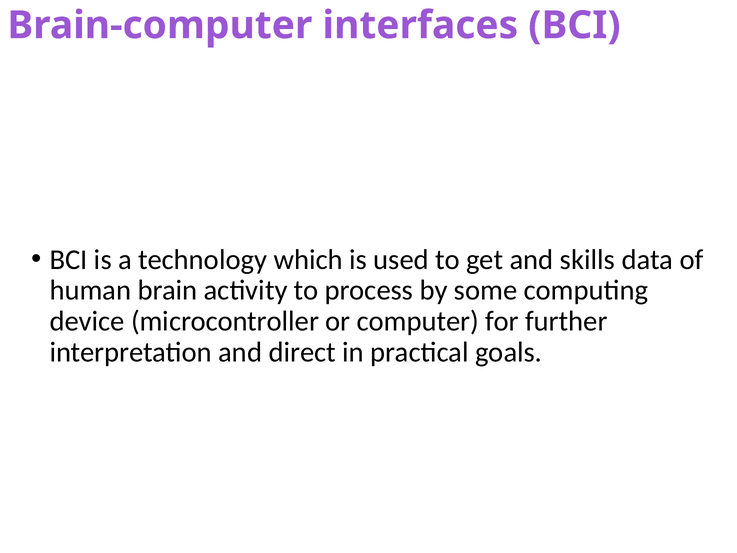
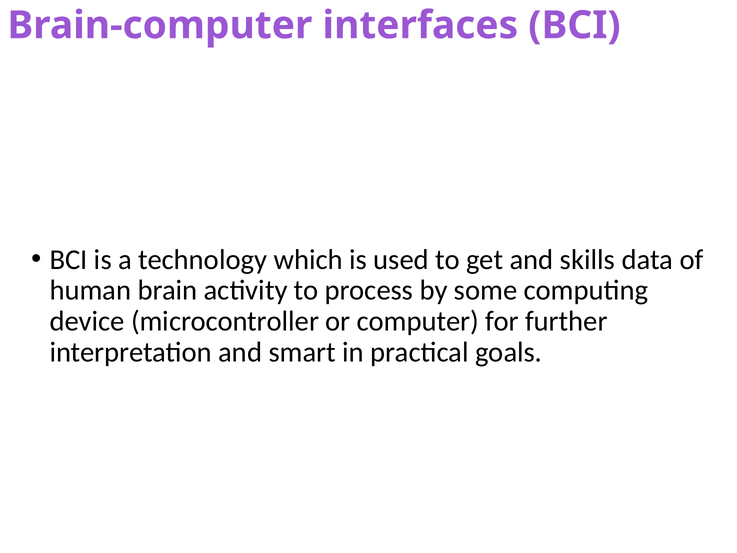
direct: direct -> smart (302, 352)
